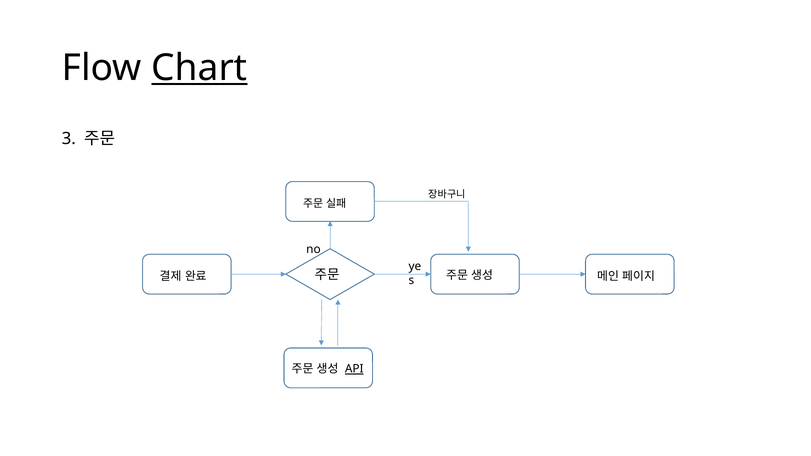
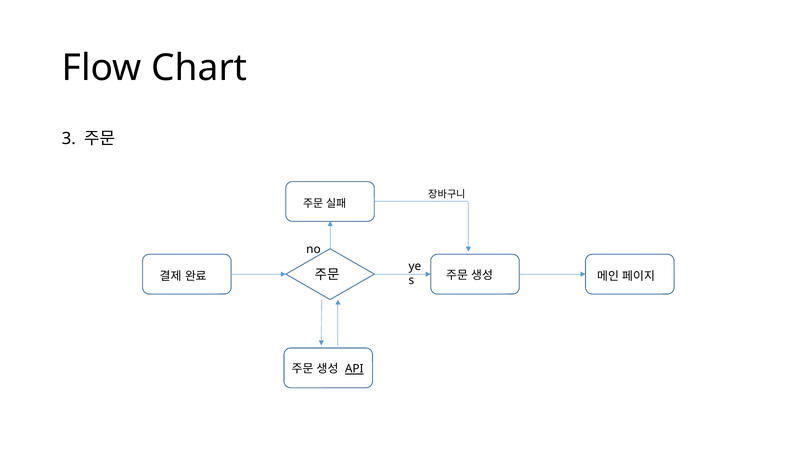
Chart underline: present -> none (199, 68)
